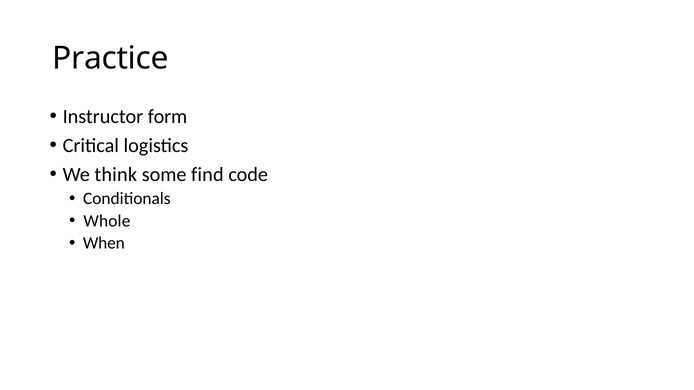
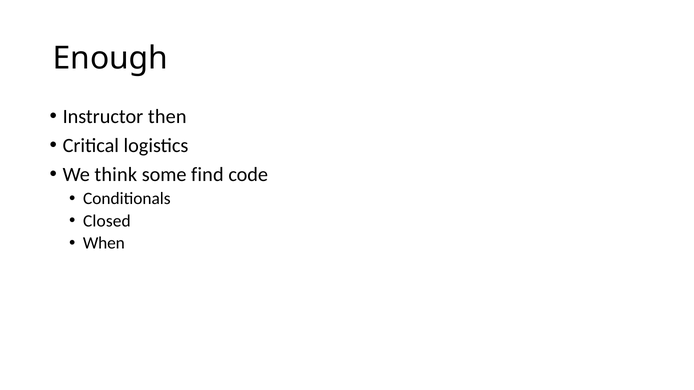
Practice: Practice -> Enough (110, 58)
form: form -> then (167, 117)
Whole: Whole -> Closed (107, 221)
